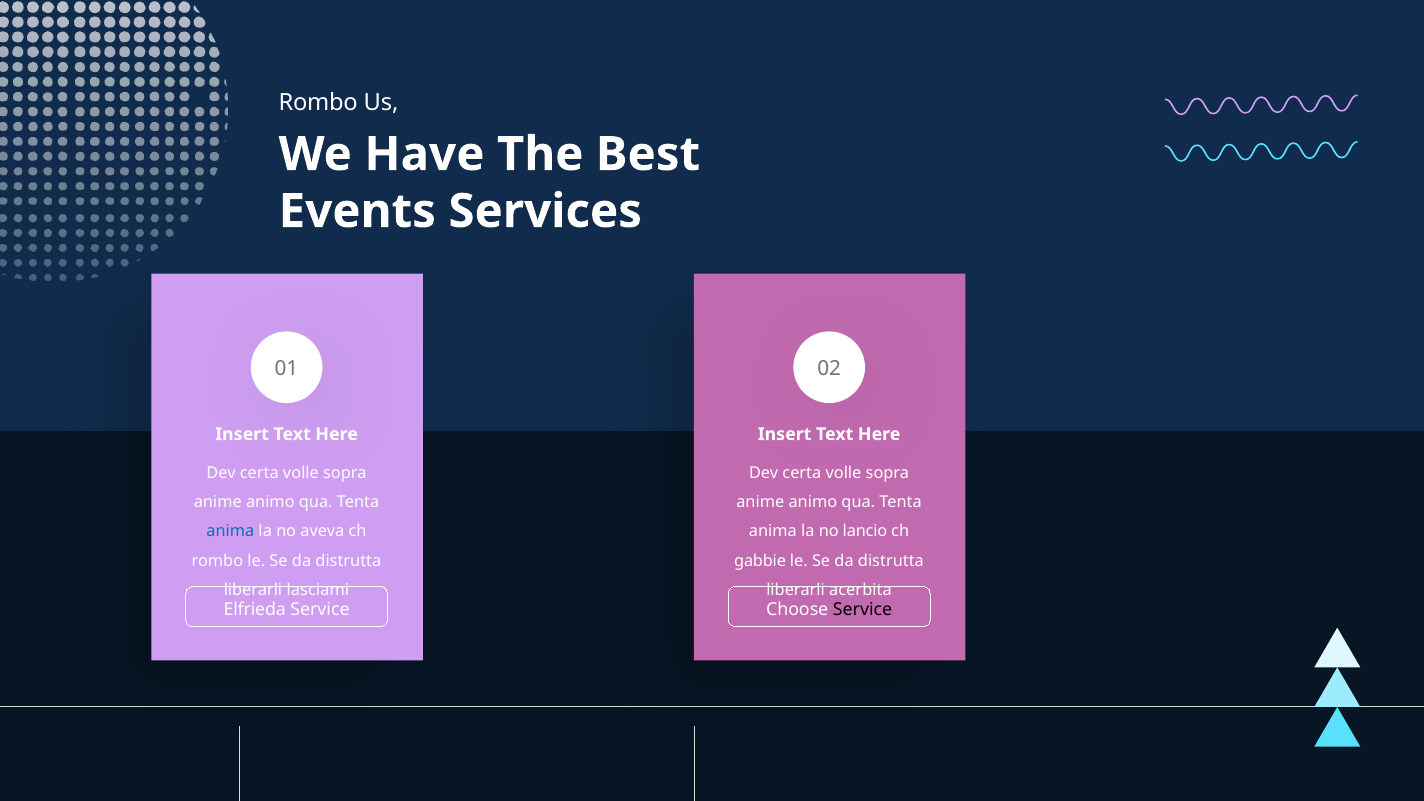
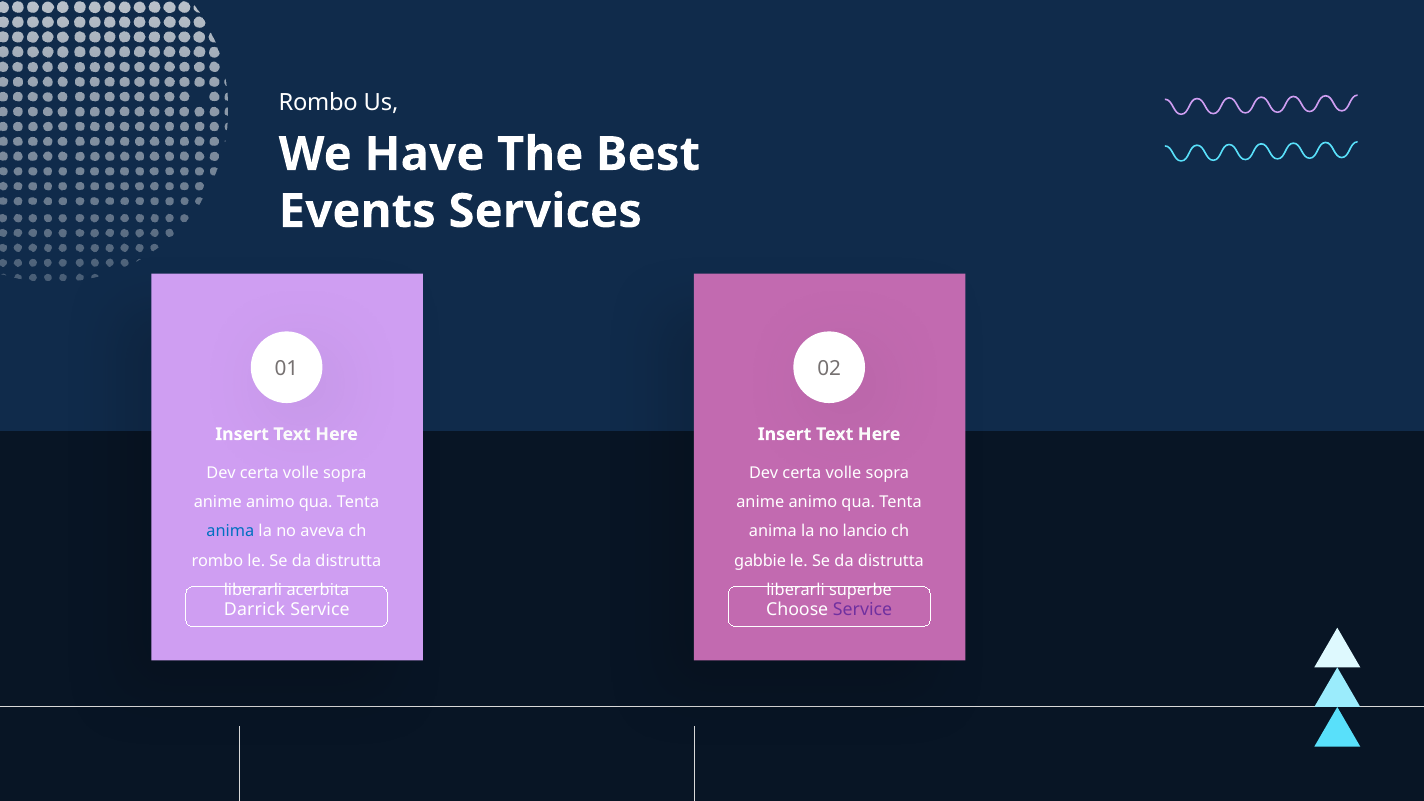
lasciami: lasciami -> acerbita (318, 590)
acerbita: acerbita -> superbe (860, 590)
Elfrieda: Elfrieda -> Darrick (255, 610)
Service colour: black -> purple (863, 610)
